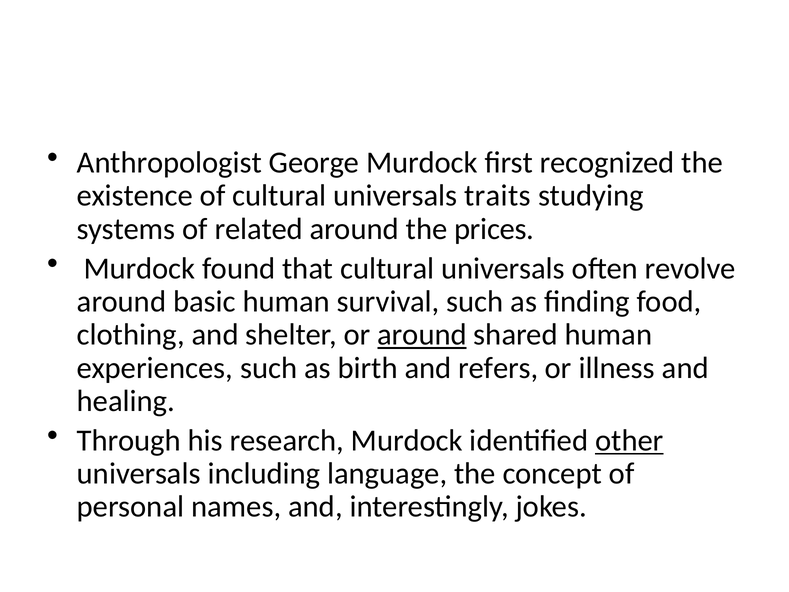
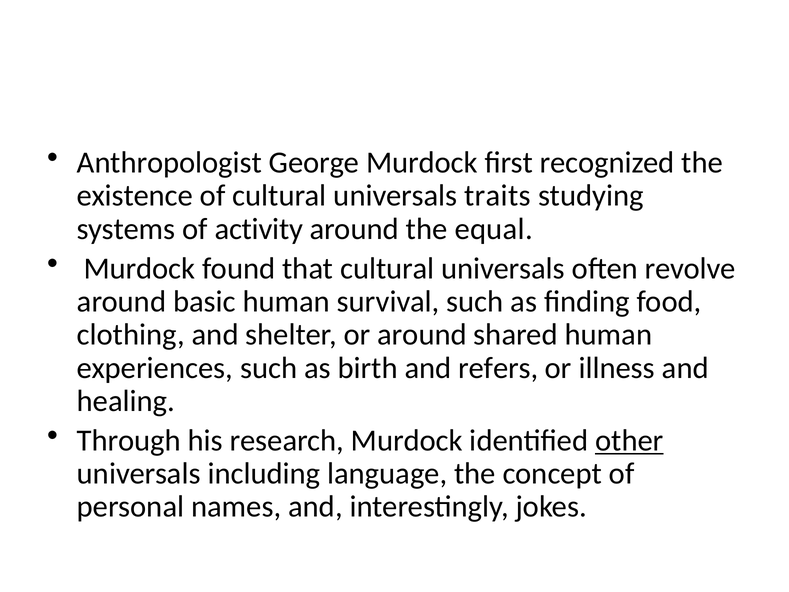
related: related -> activity (259, 229)
prices: prices -> equal (494, 229)
around underline: present -> none (422, 335)
